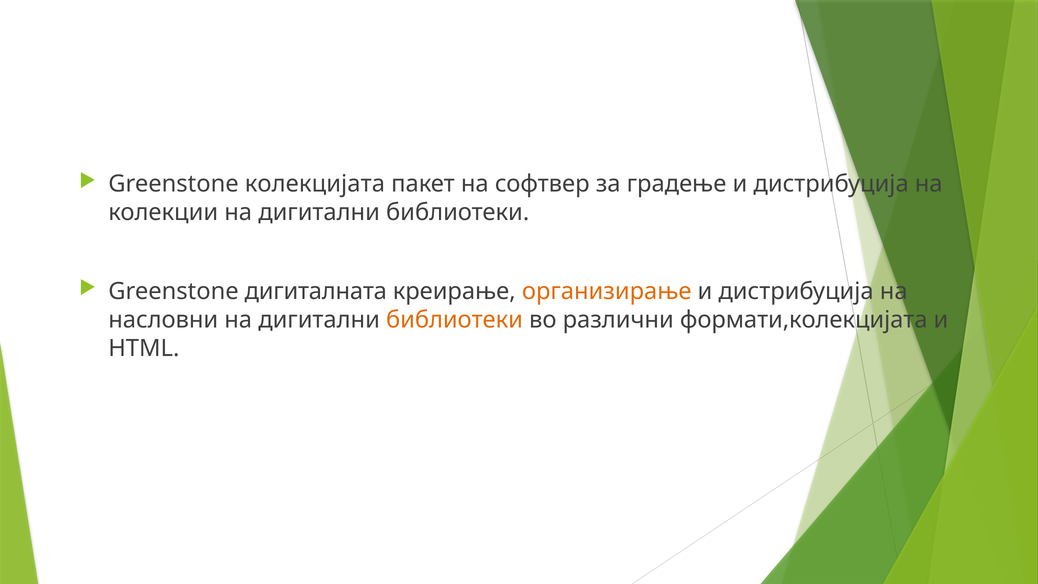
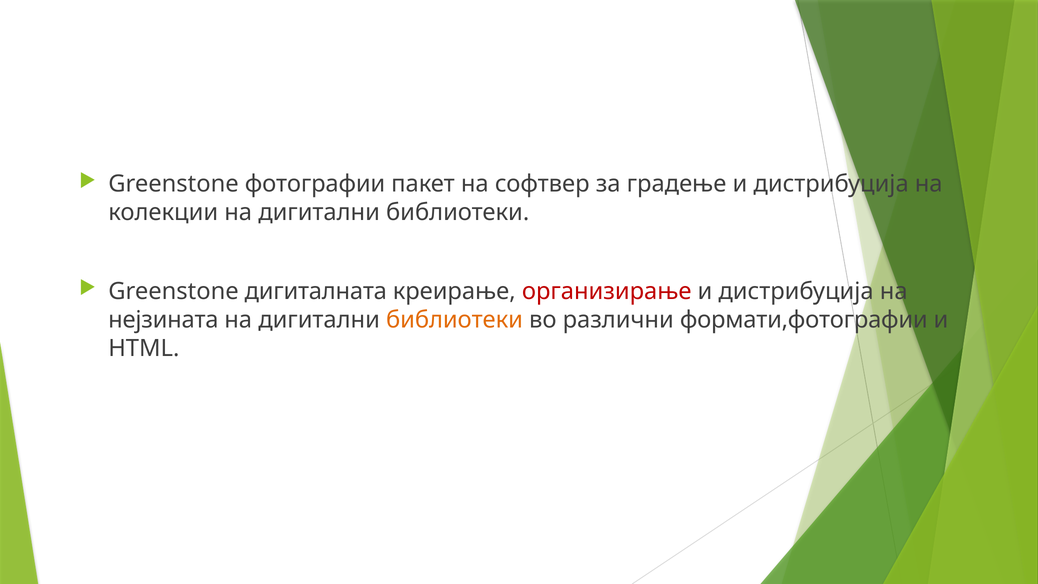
колекцијата: колекцијата -> фотографии (315, 184)
организирање colour: orange -> red (607, 291)
насловни: насловни -> нејзината (163, 320)
формати,колекцијата: формати,колекцијата -> формати,фотографии (804, 320)
